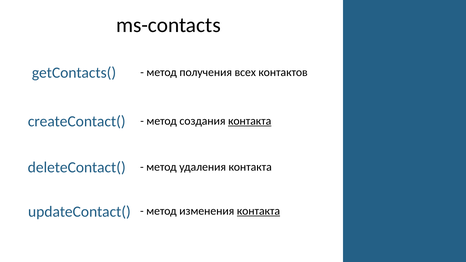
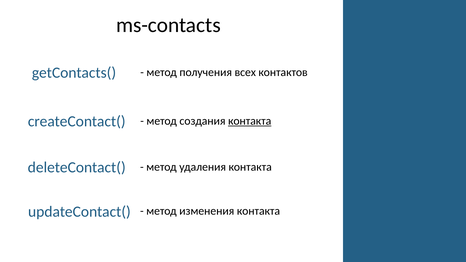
контакта underline: present -> none (258, 211)
